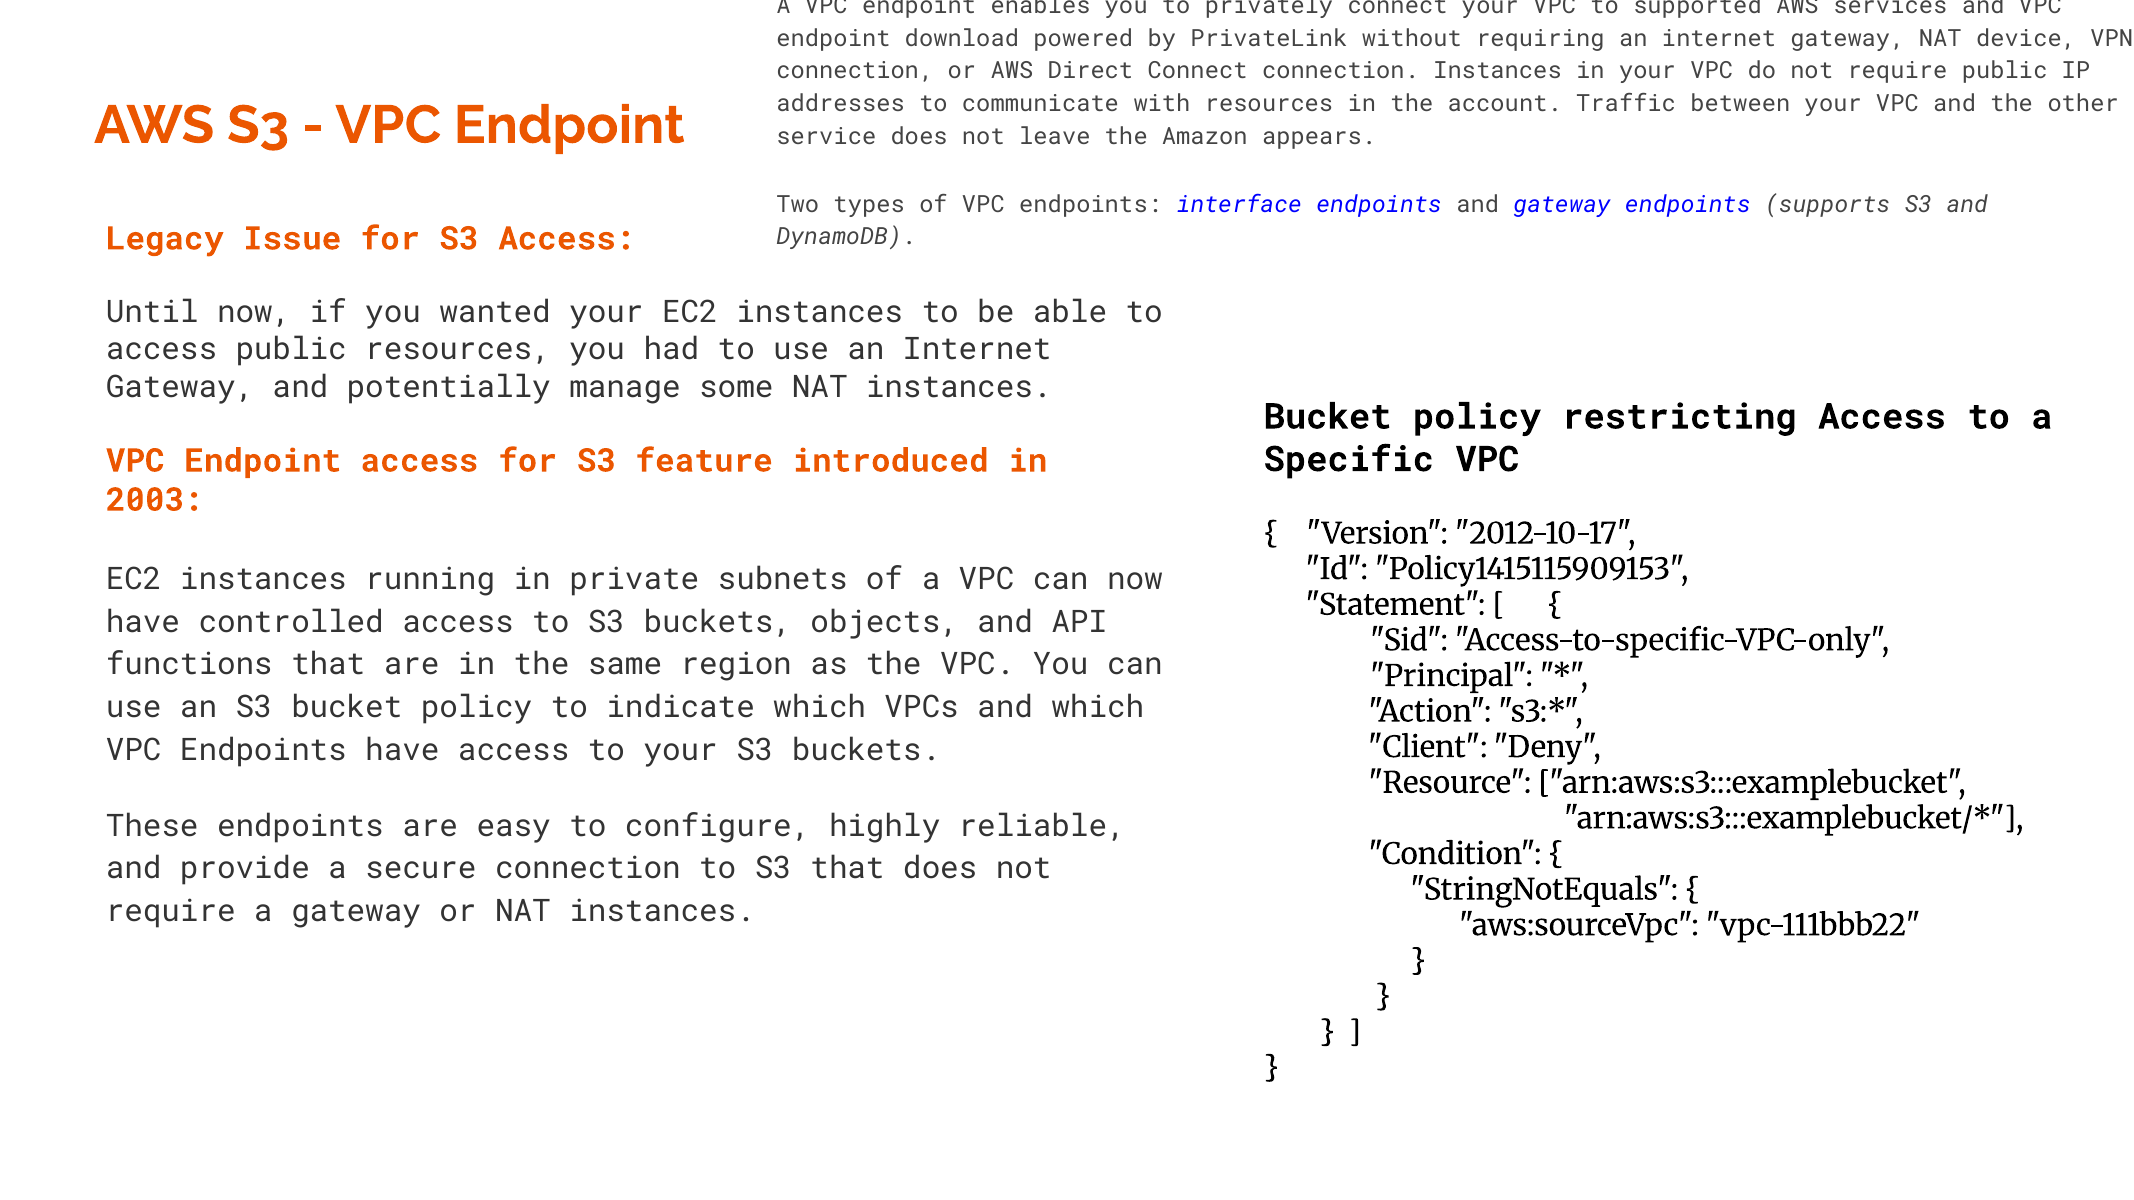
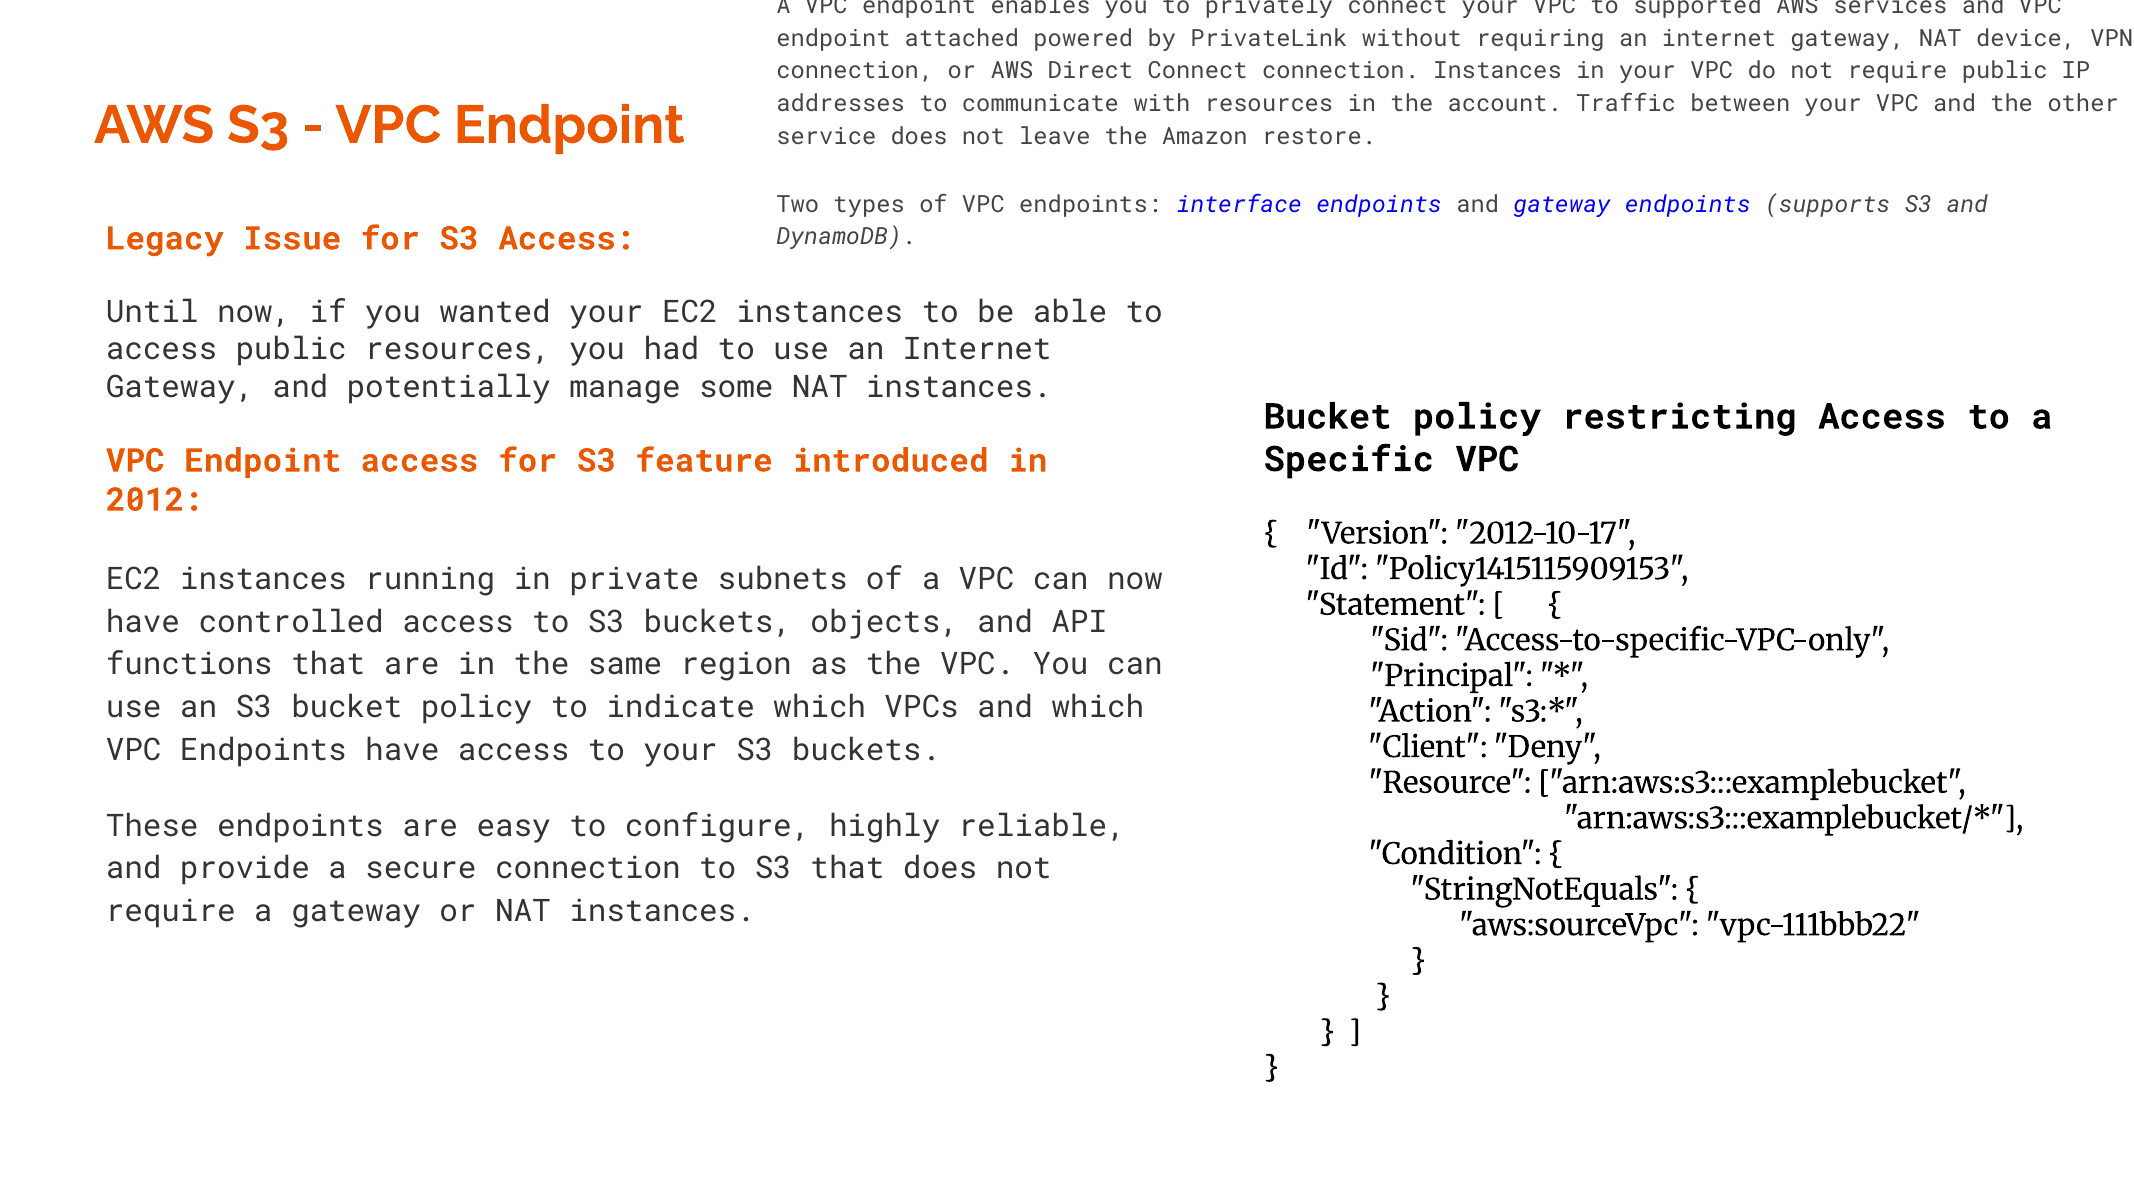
download: download -> attached (962, 38)
appears: appears -> restore (1319, 136)
2003: 2003 -> 2012 (155, 500)
